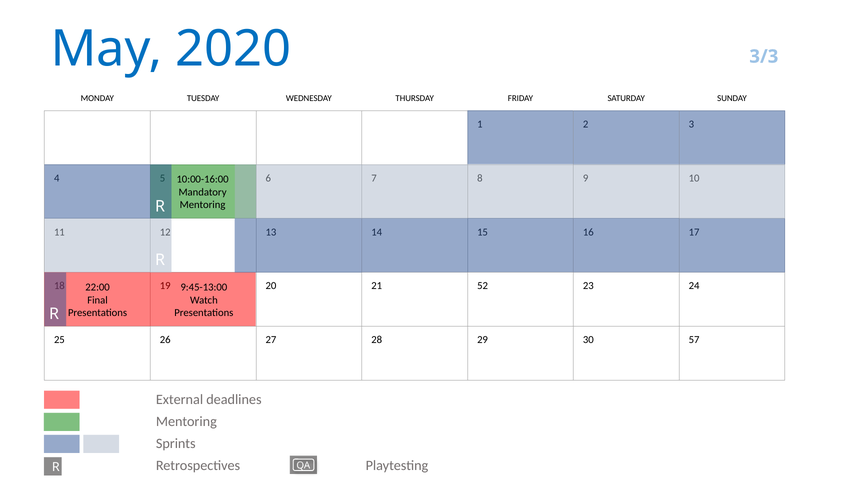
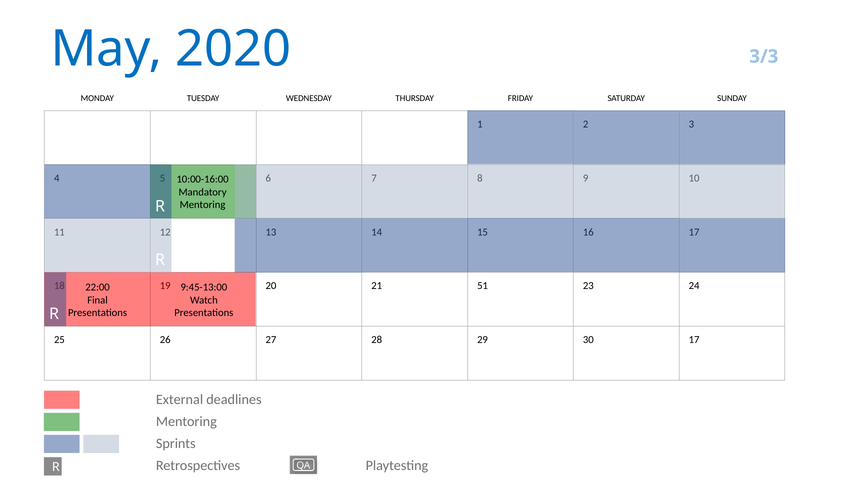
52: 52 -> 51 (483, 286)
30 57: 57 -> 17 (694, 340)
